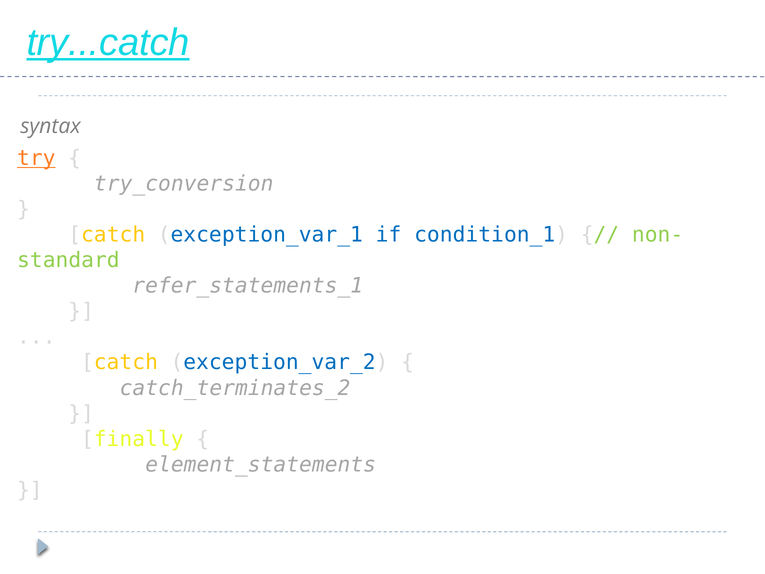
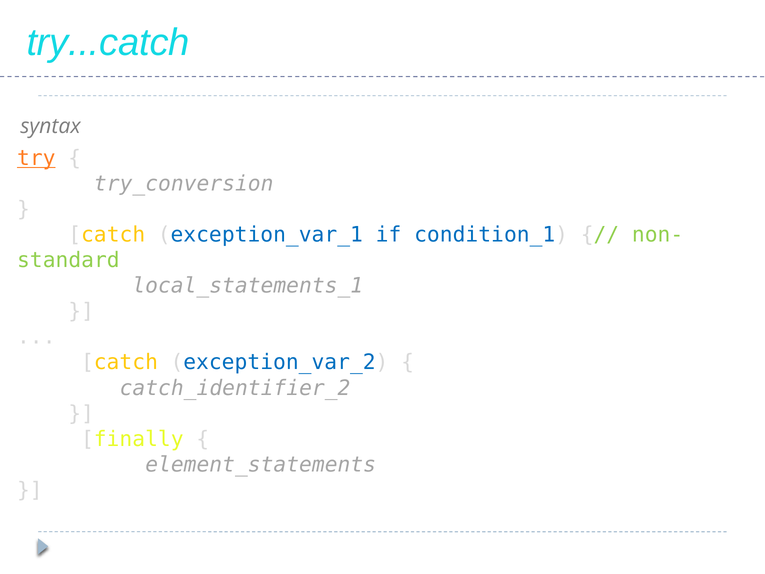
try...catch underline: present -> none (108, 43)
refer_statements_1: refer_statements_1 -> local_statements_1 (248, 286)
catch_terminates_2: catch_terminates_2 -> catch_identifier_2 (235, 388)
